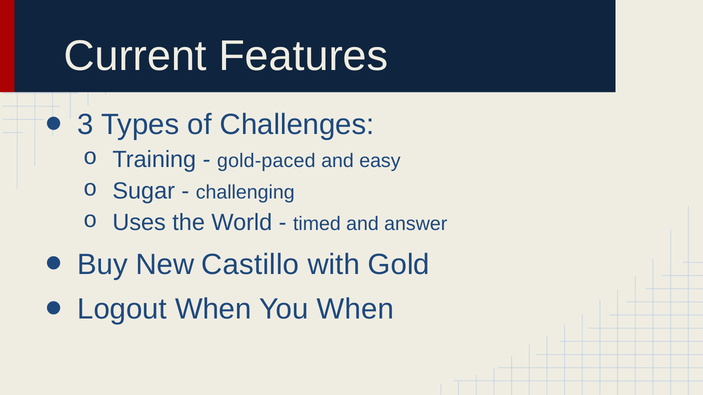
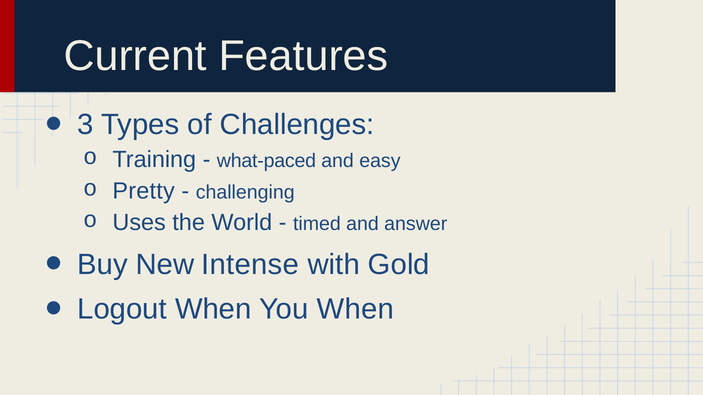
gold-paced: gold-paced -> what-paced (266, 161)
Sugar: Sugar -> Pretty (144, 191)
Castillo: Castillo -> Intense (250, 265)
